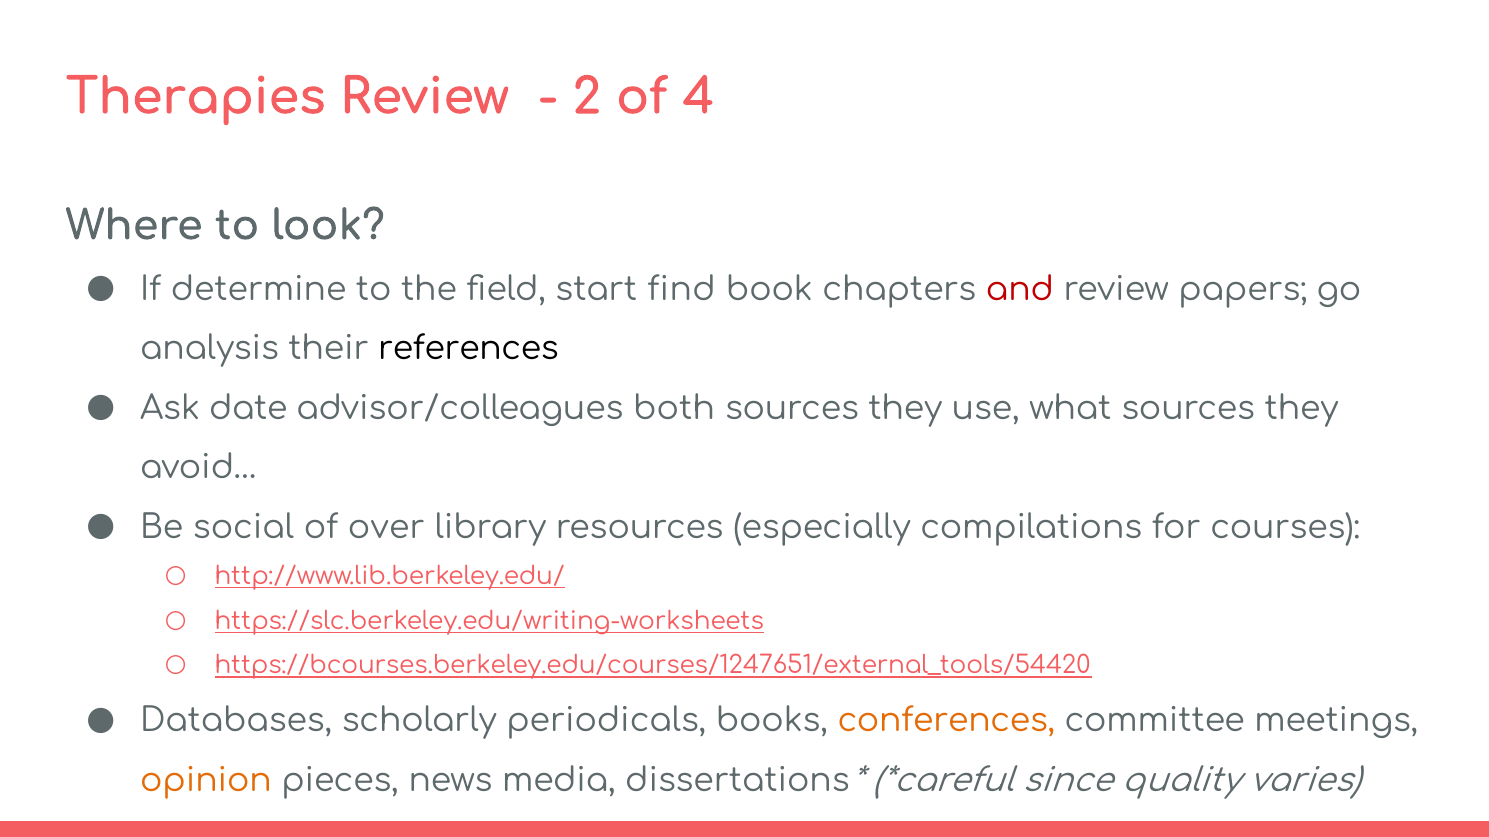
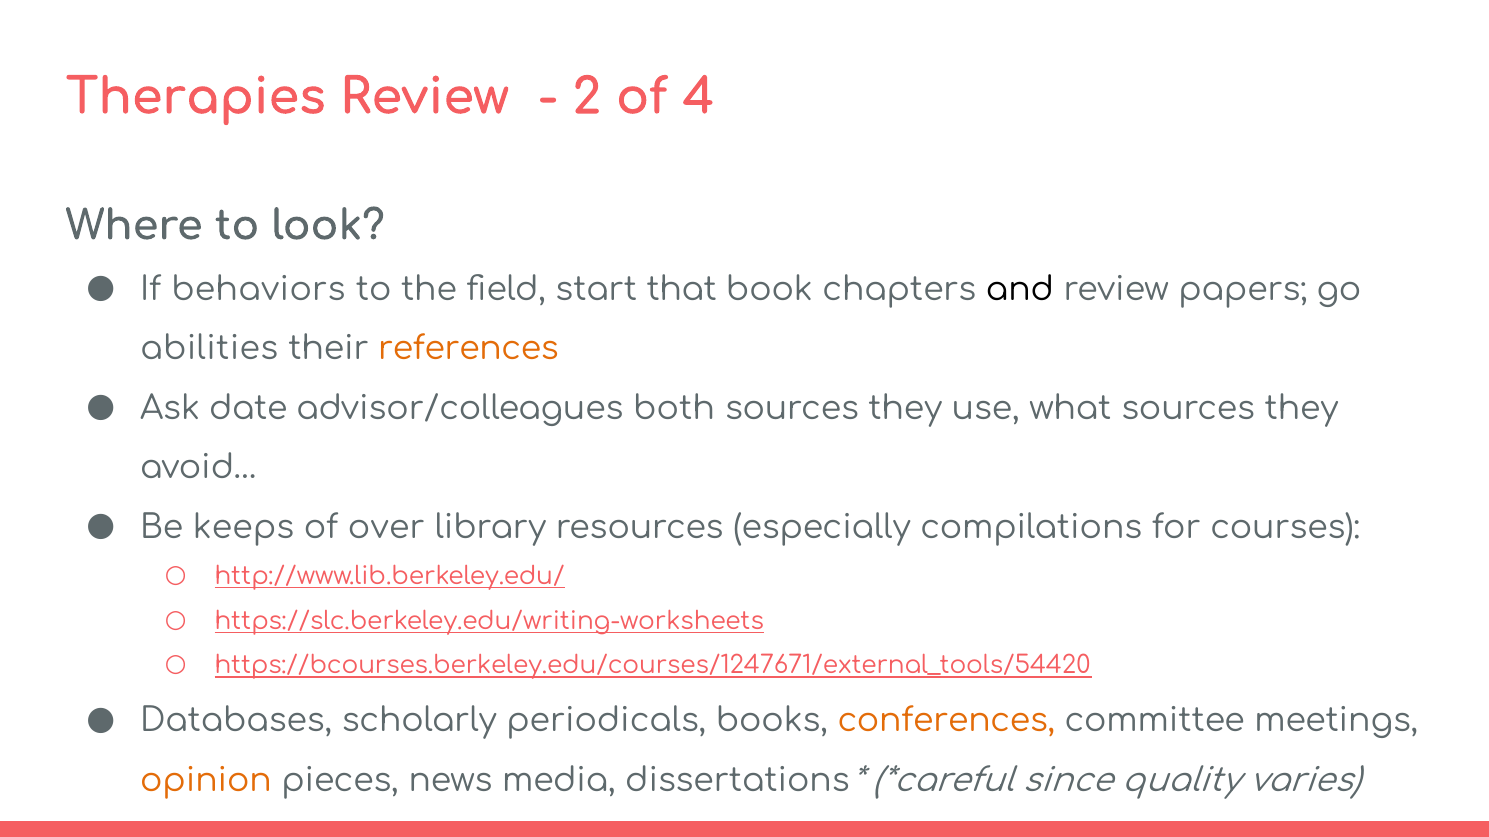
determine: determine -> behaviors (258, 290)
find: find -> that (682, 290)
and colour: red -> black (1020, 290)
analysis: analysis -> abilities (209, 349)
references colour: black -> orange (468, 349)
social: social -> keeps (244, 528)
https://bcourses.berkeley.edu/courses/1247651/external_tools/54420: https://bcourses.berkeley.edu/courses/1247651/external_tools/54420 -> https://bcourses.berkeley.edu/courses/1247671/external_tools/54420 (652, 666)
